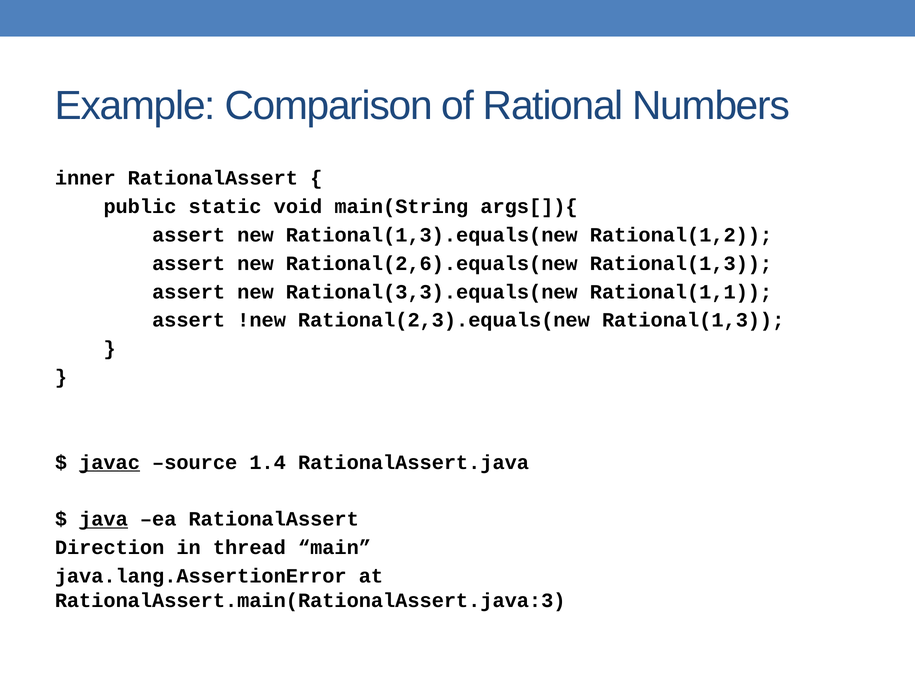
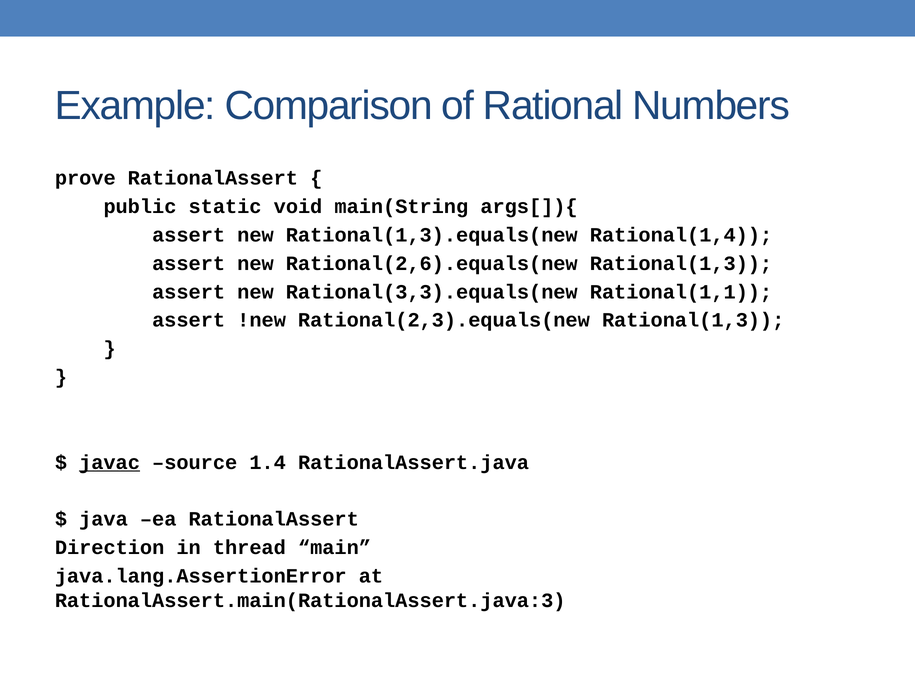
inner: inner -> prove (85, 178)
Rational(1,2: Rational(1,2 -> Rational(1,4 (681, 235)
java underline: present -> none (103, 519)
